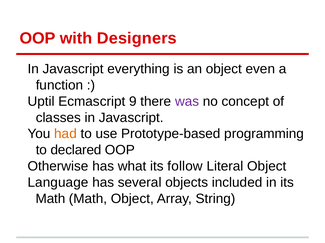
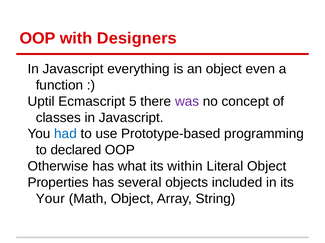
9: 9 -> 5 (133, 102)
had colour: orange -> blue (66, 134)
follow: follow -> within (185, 167)
Language: Language -> Properties (58, 183)
Math: Math -> Your (50, 199)
